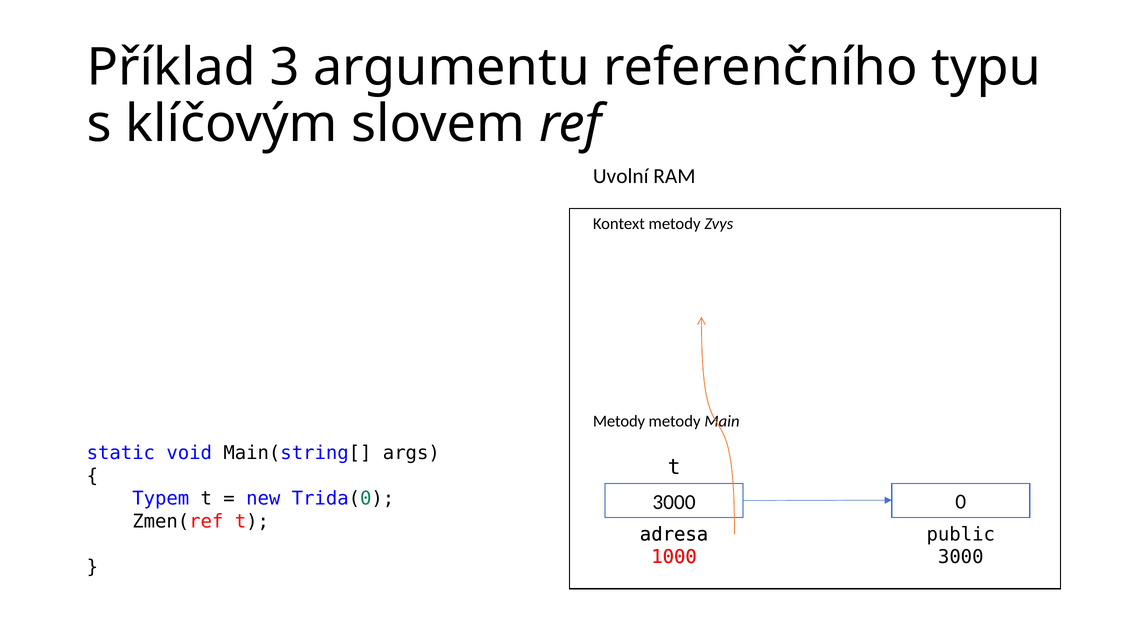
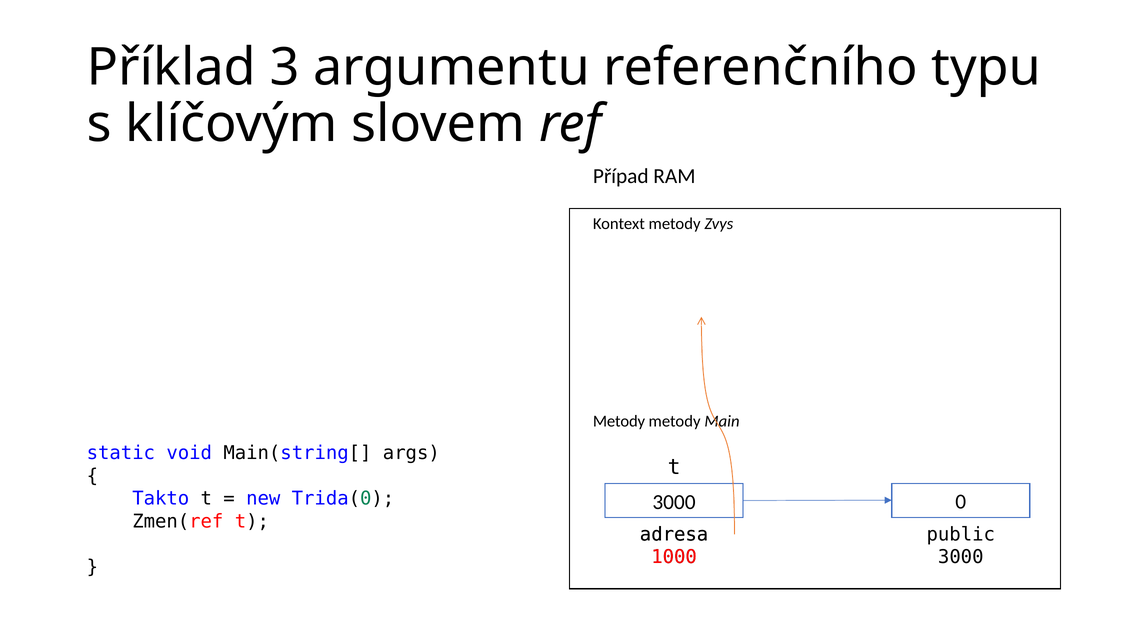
Uvolní: Uvolní -> Případ (621, 176)
Typem: Typem -> Takto (161, 498)
